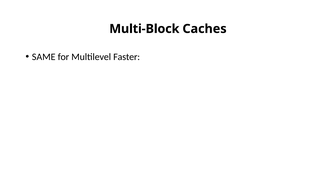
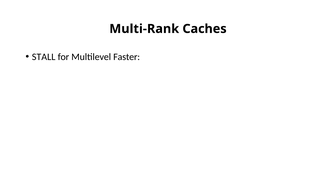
Multi-Block: Multi-Block -> Multi-Rank (144, 29)
SAME: SAME -> STALL (44, 57)
